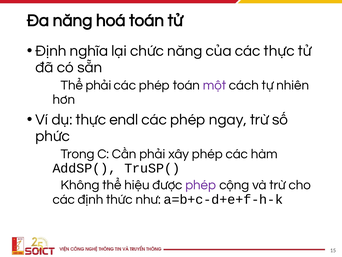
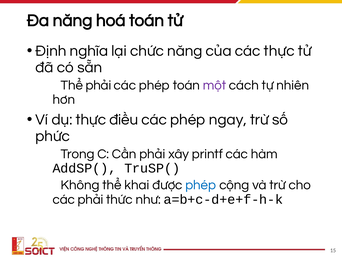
endl: endl -> điều (124, 119)
xây phép: phép -> printf (207, 154)
hiệu: hiệu -> khai (137, 185)
phép colour: purple -> blue (201, 185)
các định: định -> phải (91, 199)
